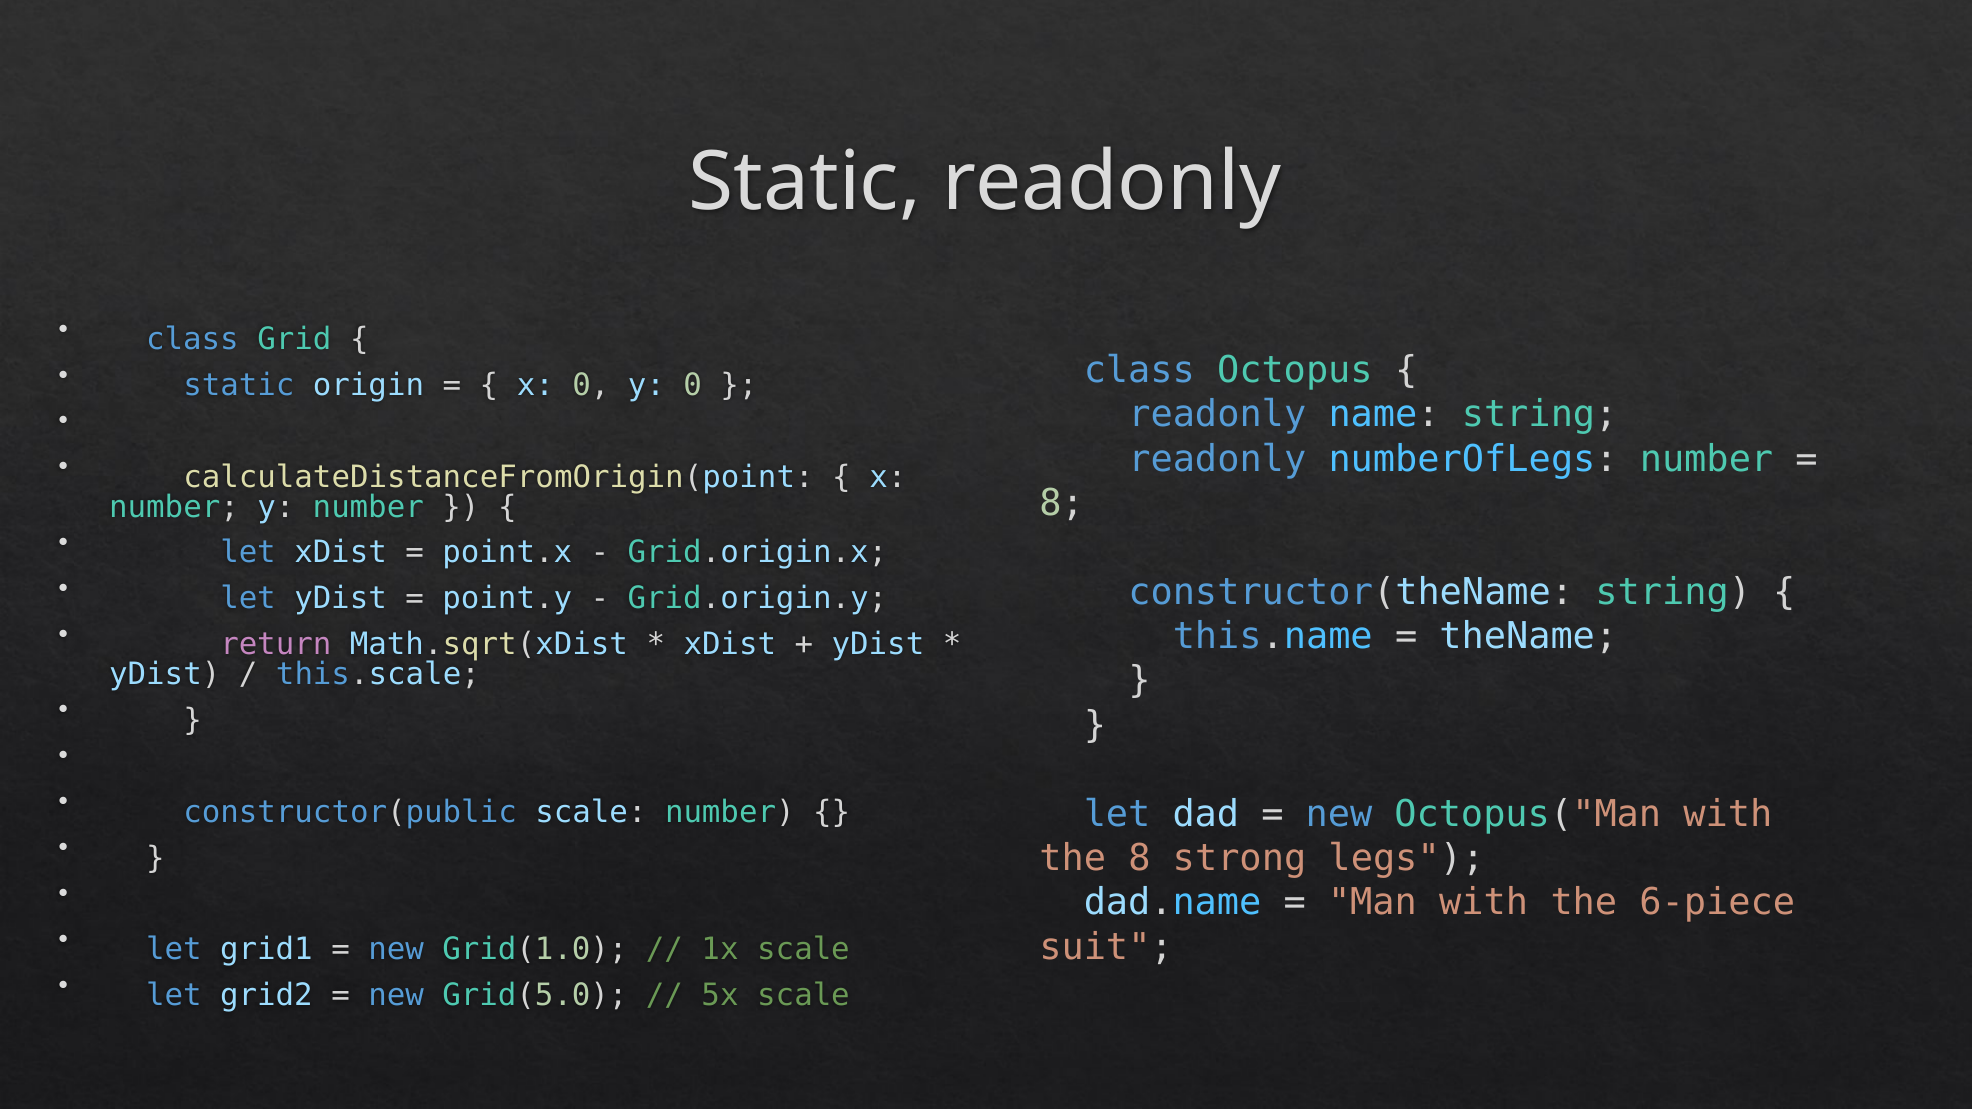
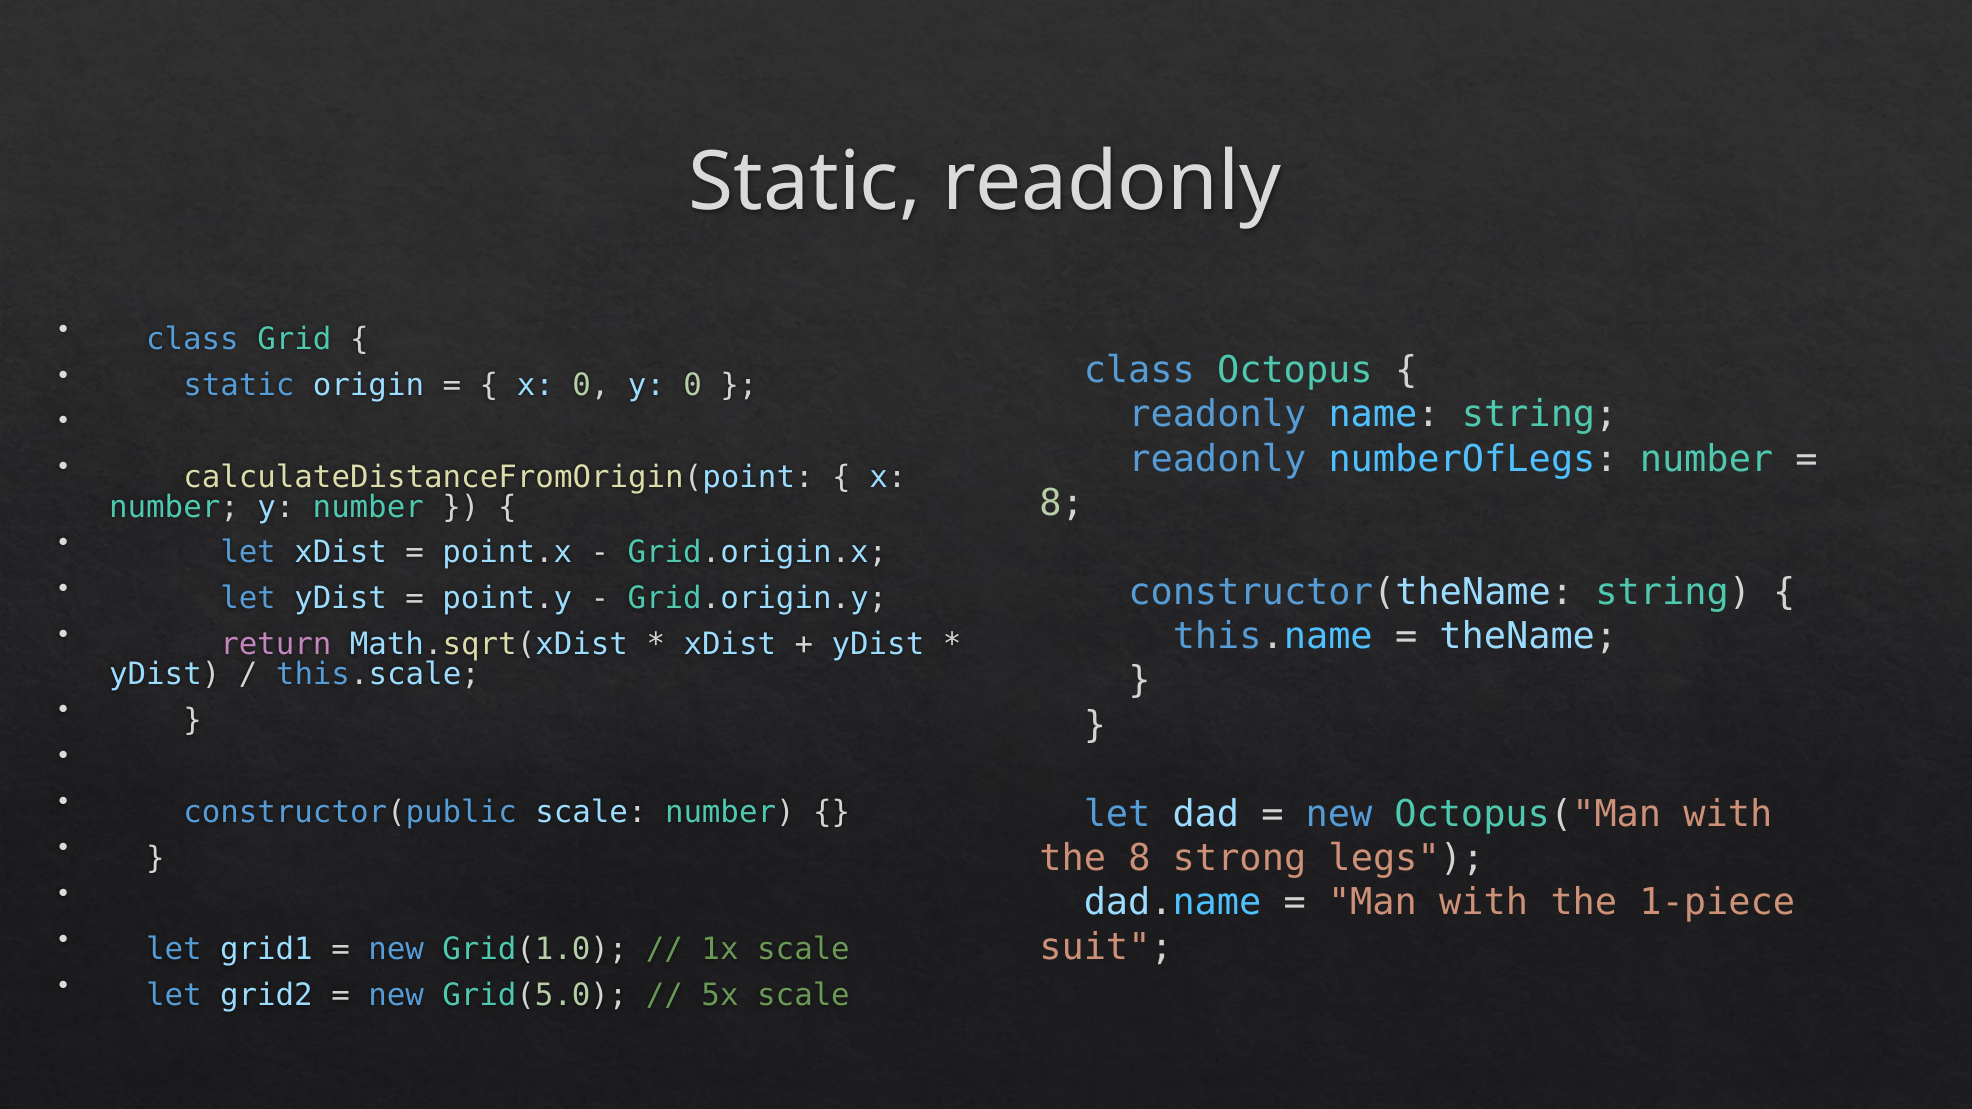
6-piece: 6-piece -> 1-piece (1717, 903)
